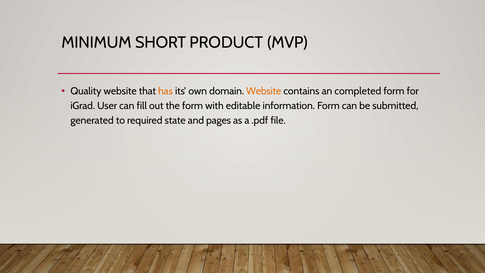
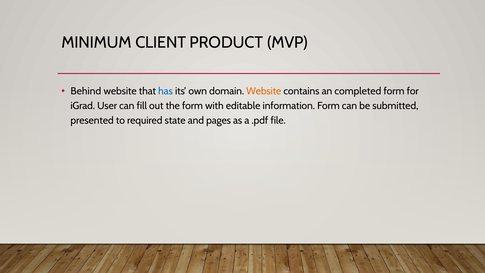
SHORT: SHORT -> CLIENT (161, 42)
Quality: Quality -> Behind (86, 91)
has colour: orange -> blue (166, 91)
generated: generated -> presented (92, 120)
